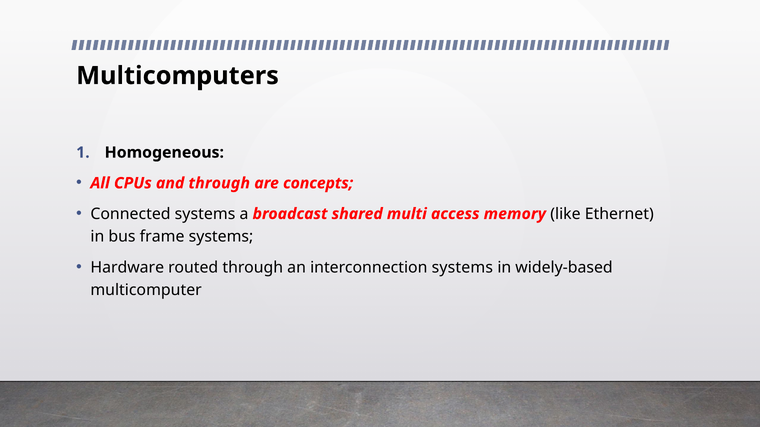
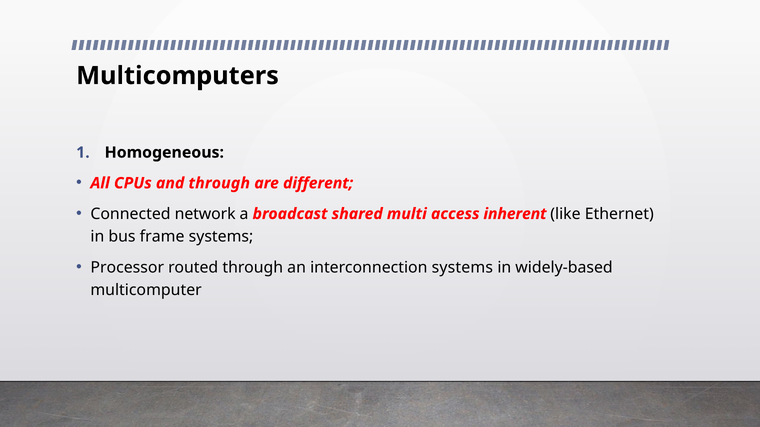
concepts: concepts -> different (318, 183)
Connected systems: systems -> network (205, 214)
memory: memory -> inherent (515, 214)
Hardware: Hardware -> Processor (127, 268)
